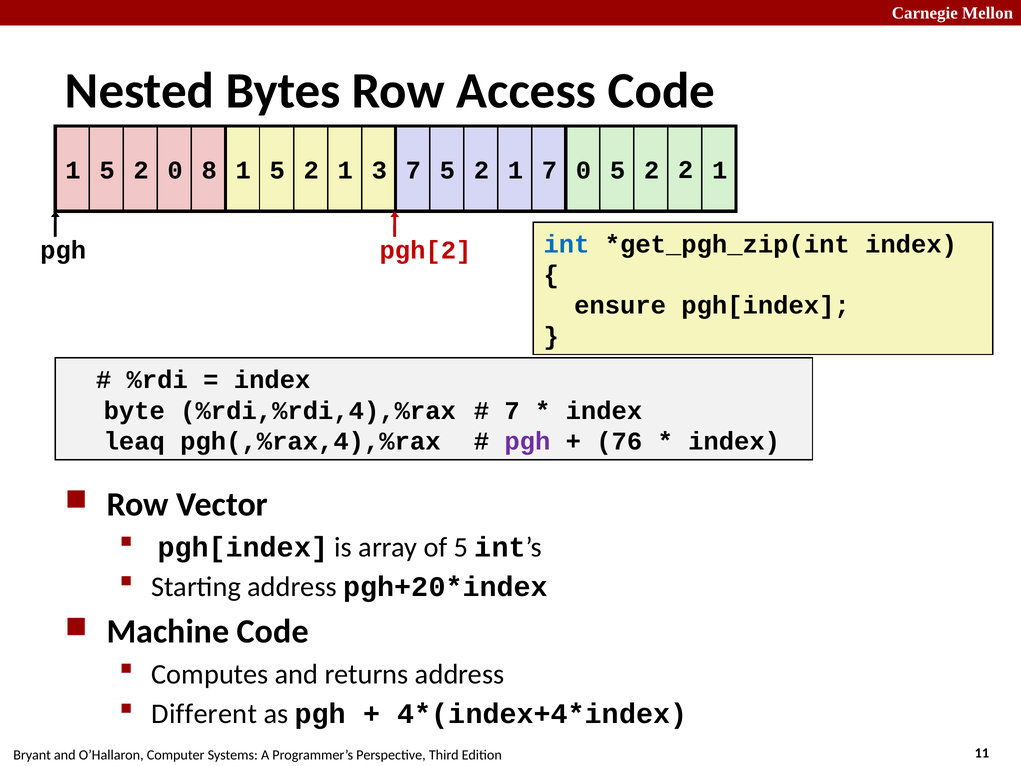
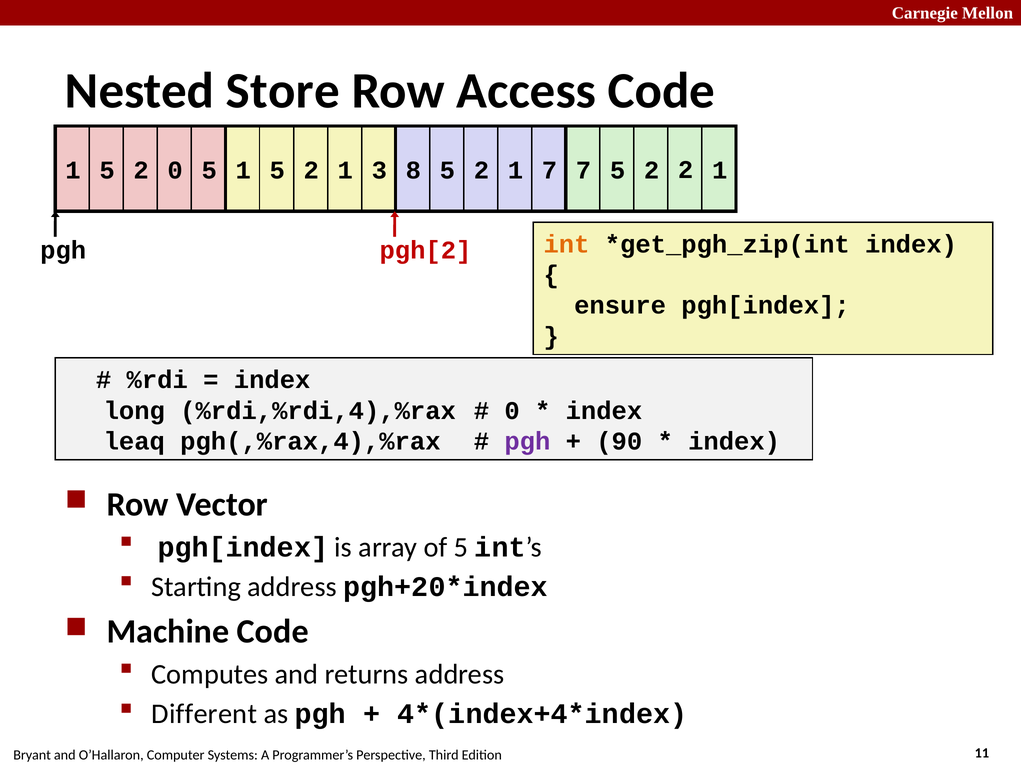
Bytes: Bytes -> Store (283, 91)
0 8: 8 -> 5 (209, 170)
3 7: 7 -> 8 (413, 170)
7 0: 0 -> 7 (584, 170)
int colour: blue -> orange (566, 244)
byte: byte -> long (134, 410)
7: 7 -> 0 (512, 410)
76: 76 -> 90 (619, 441)
